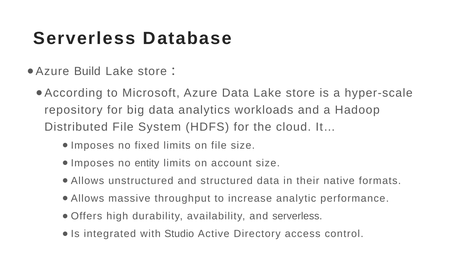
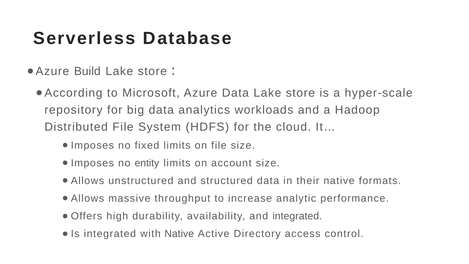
and serverless: serverless -> integrated (297, 216)
with Studio: Studio -> Native (179, 234)
